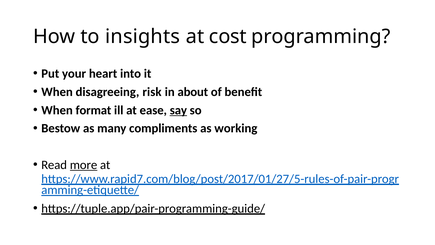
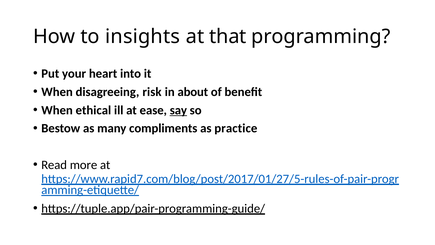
cost: cost -> that (228, 37)
format: format -> ethical (93, 110)
working: working -> practice (236, 128)
more underline: present -> none (84, 165)
